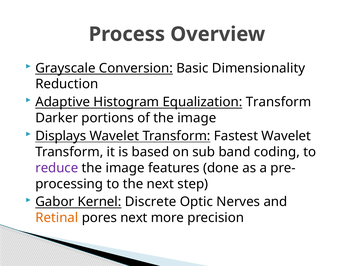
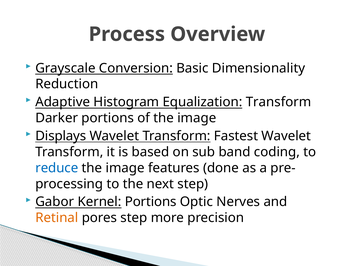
reduce colour: purple -> blue (57, 168)
Kernel Discrete: Discrete -> Portions (151, 201)
pores next: next -> step (134, 217)
